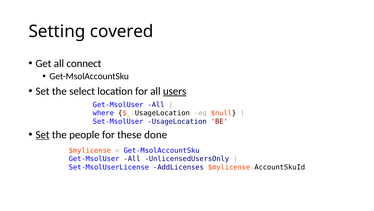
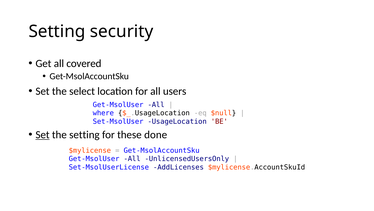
covered: covered -> security (122, 31)
connect: connect -> covered (84, 63)
users underline: present -> none (175, 91)
the people: people -> setting (84, 134)
